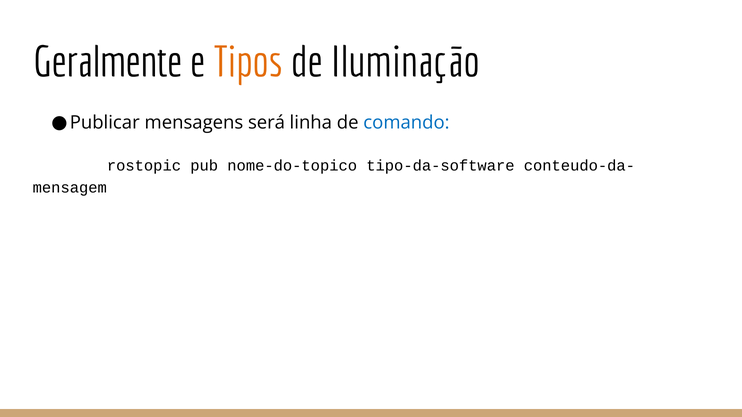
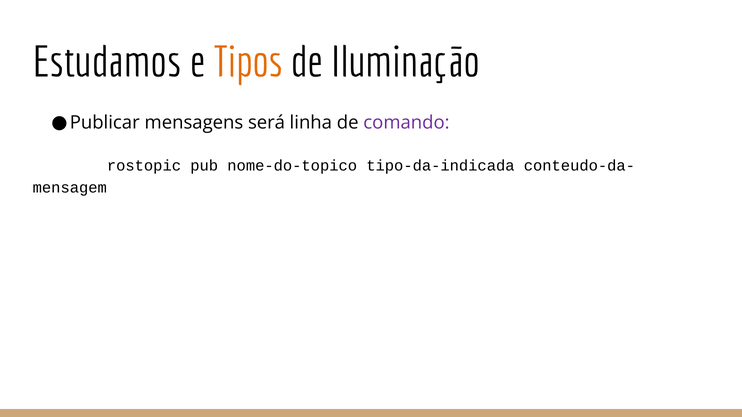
Geralmente: Geralmente -> Estudamos (107, 63)
comando colour: blue -> purple (406, 123)
tipo-da-software: tipo-da-software -> tipo-da-indicada (440, 166)
